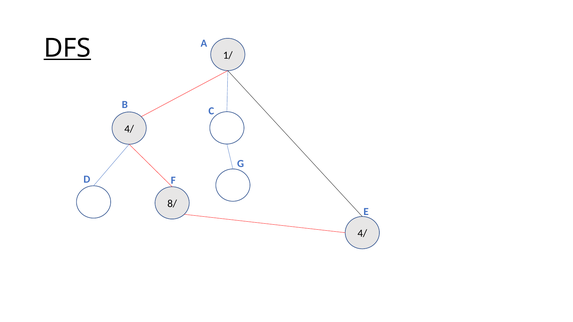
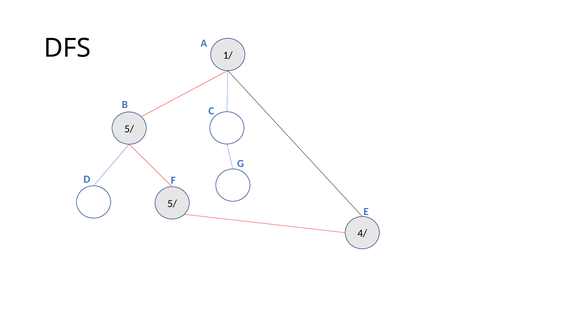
DFS underline: present -> none (67, 48)
4/: 4/ -> 5/ (129, 129)
8/: 8/ -> 5/ (172, 204)
